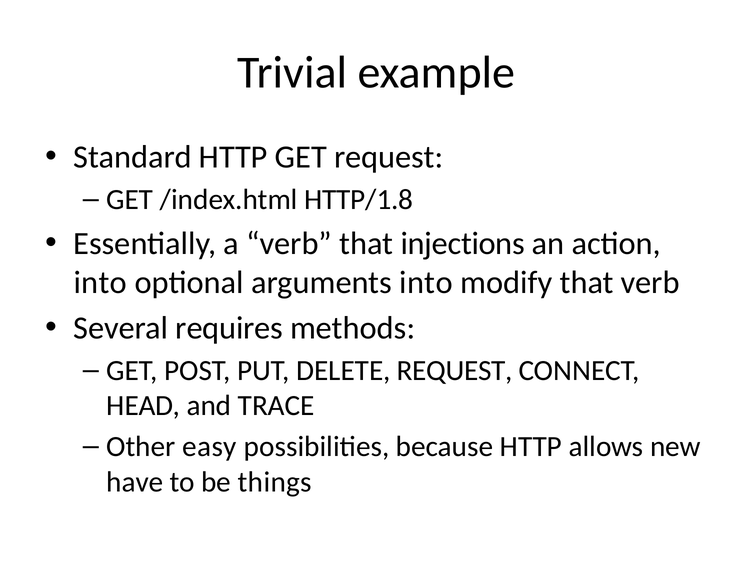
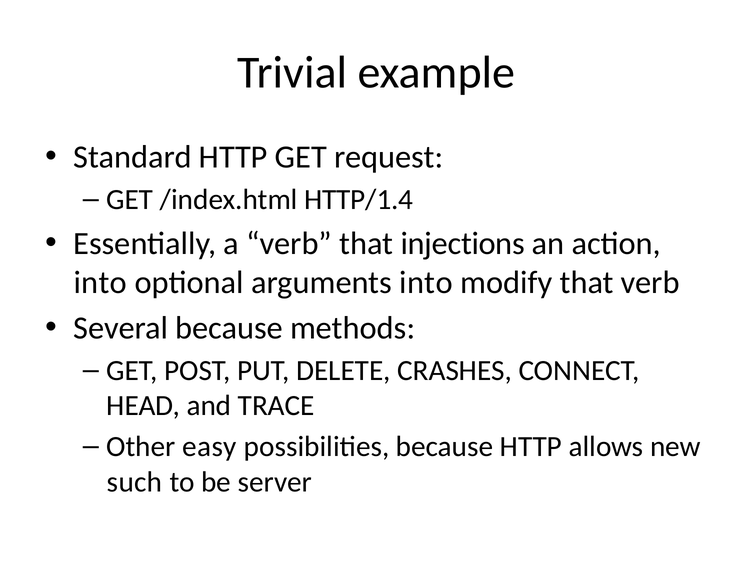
HTTP/1.8: HTTP/1.8 -> HTTP/1.4 (359, 200)
Several requires: requires -> because (229, 328)
DELETE REQUEST: REQUEST -> CRASHES (455, 371)
have: have -> such (135, 483)
things: things -> server (275, 483)
